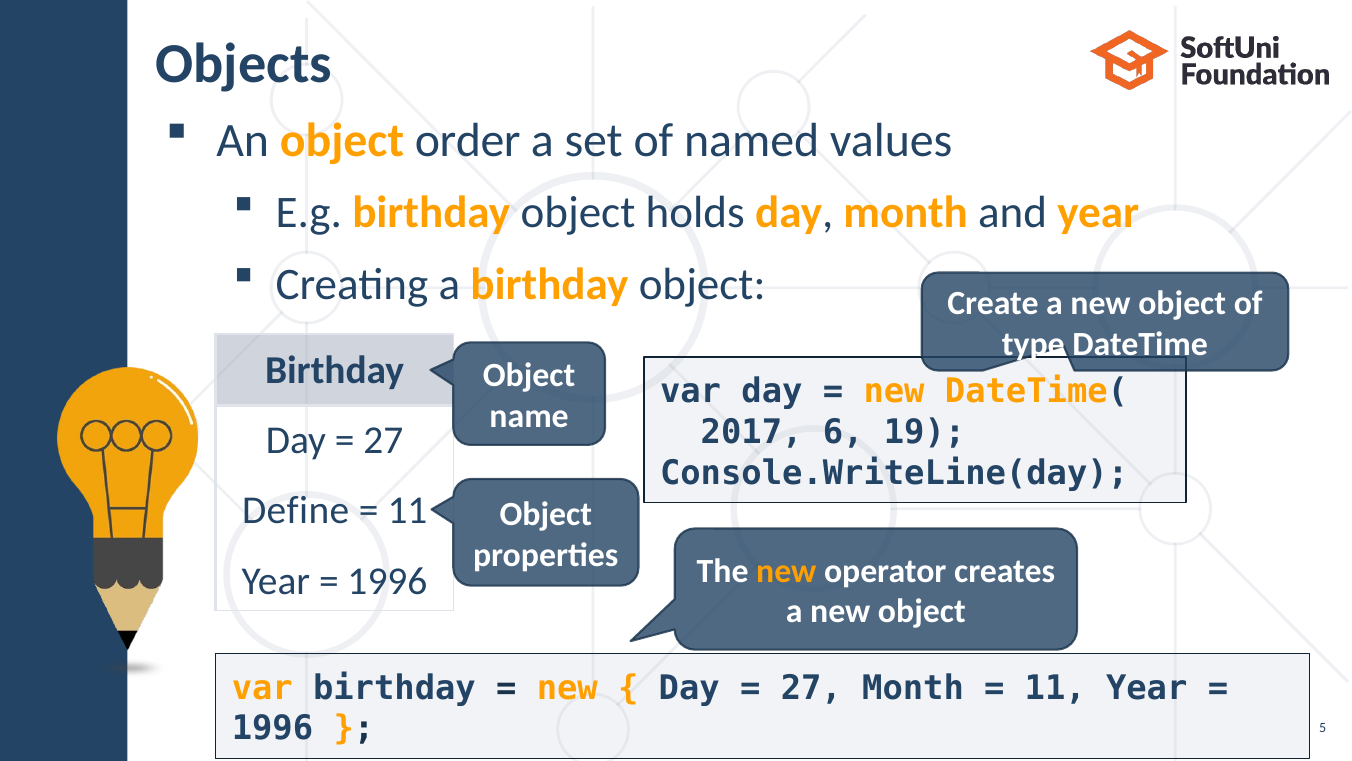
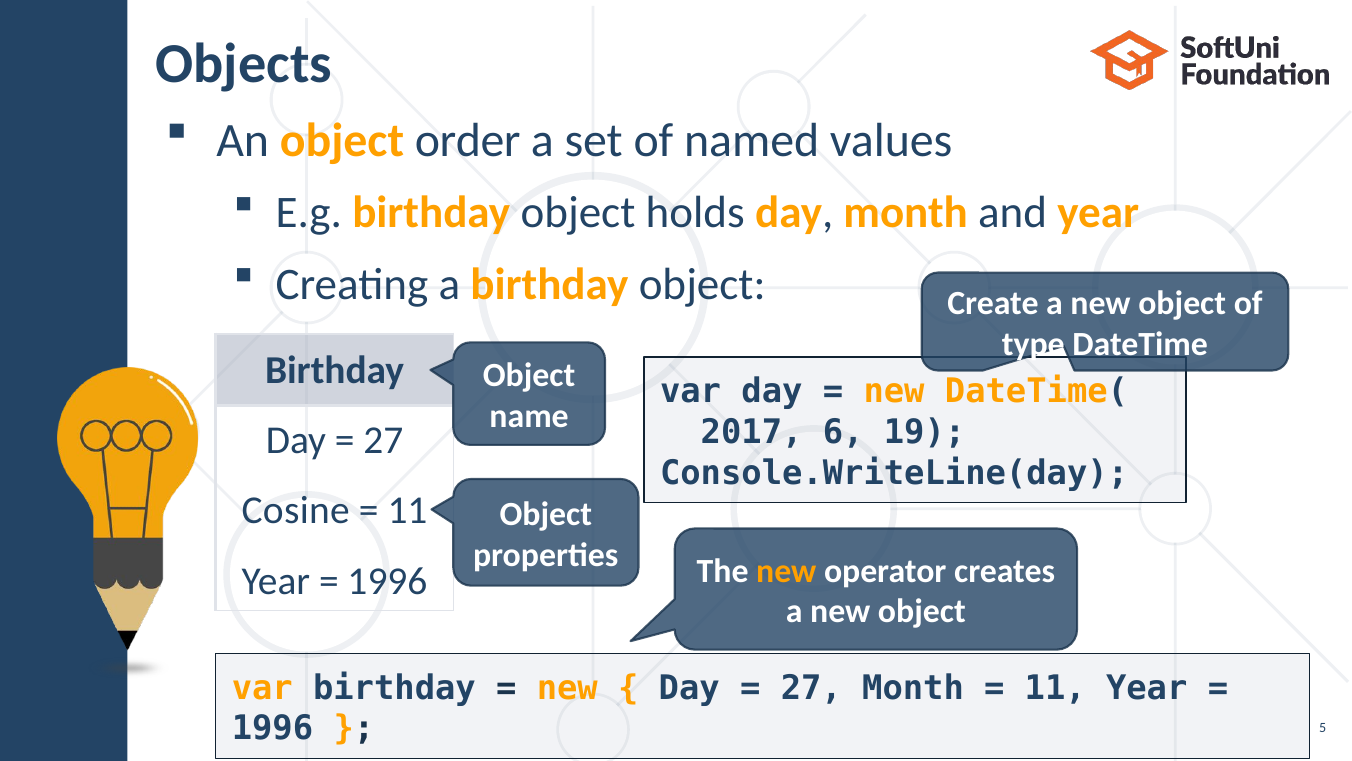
Define: Define -> Cosine (296, 511)
